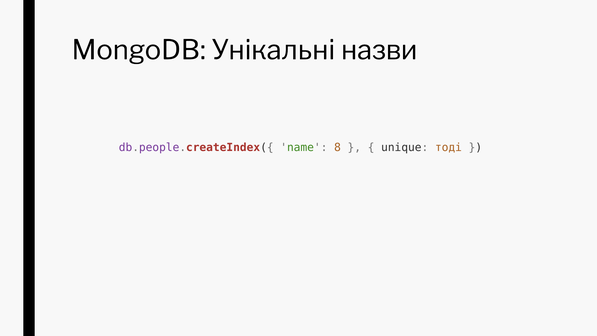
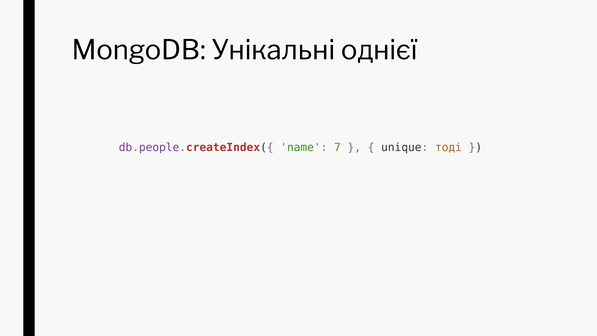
назви: назви -> однієї (379, 50)
8: 8 -> 7 (337, 147)
